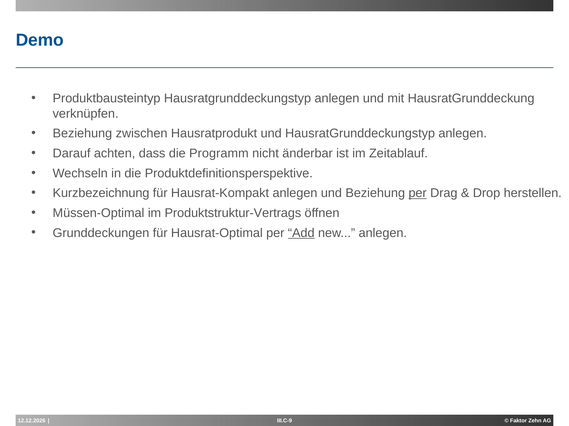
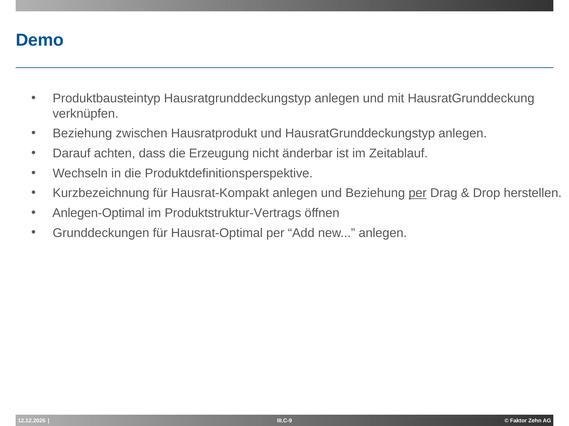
Programm: Programm -> Erzeugung (219, 154)
Müssen-Optimal: Müssen-Optimal -> Anlegen-Optimal (99, 213)
Add underline: present -> none (301, 233)
